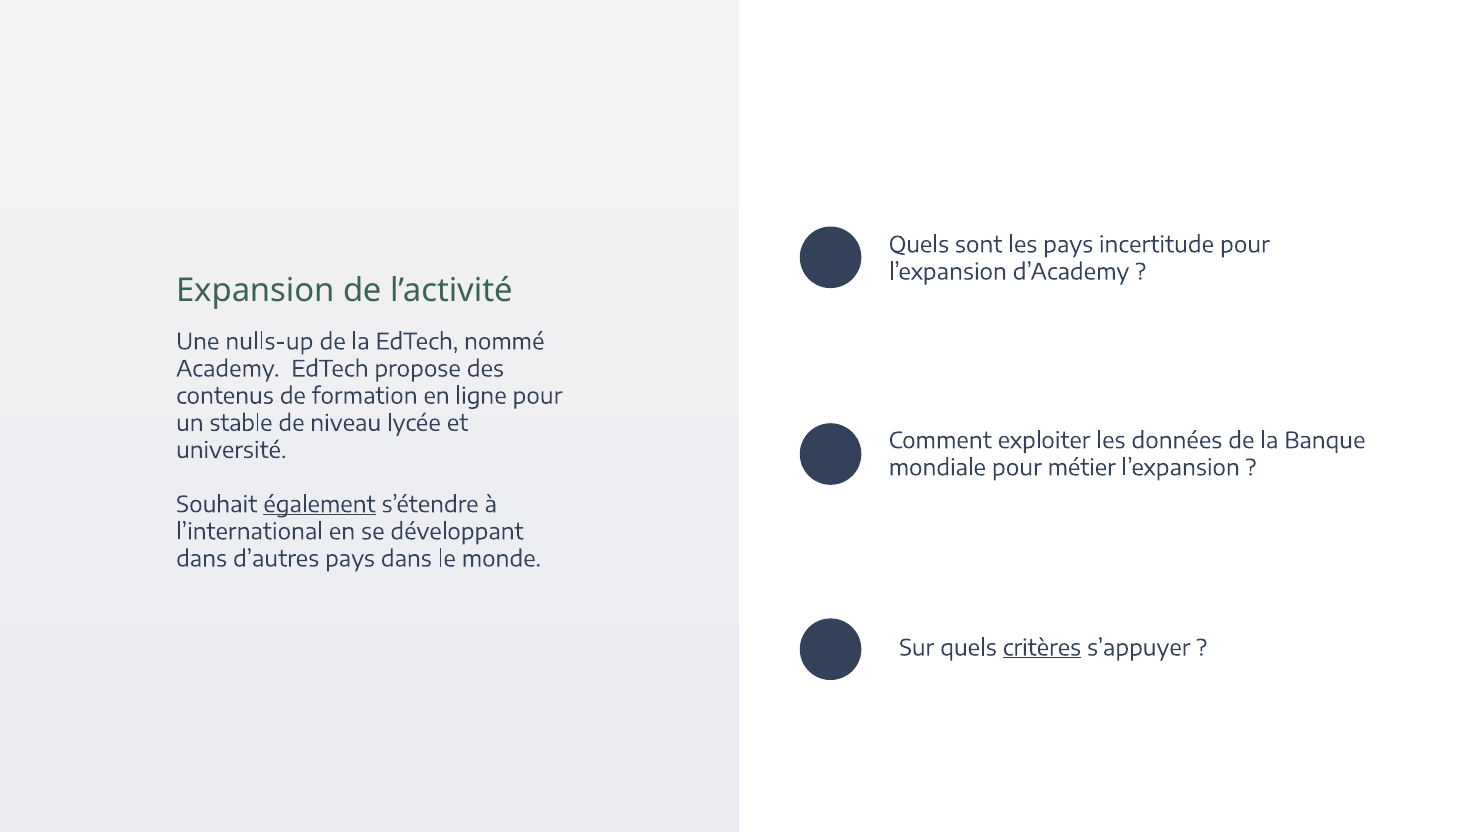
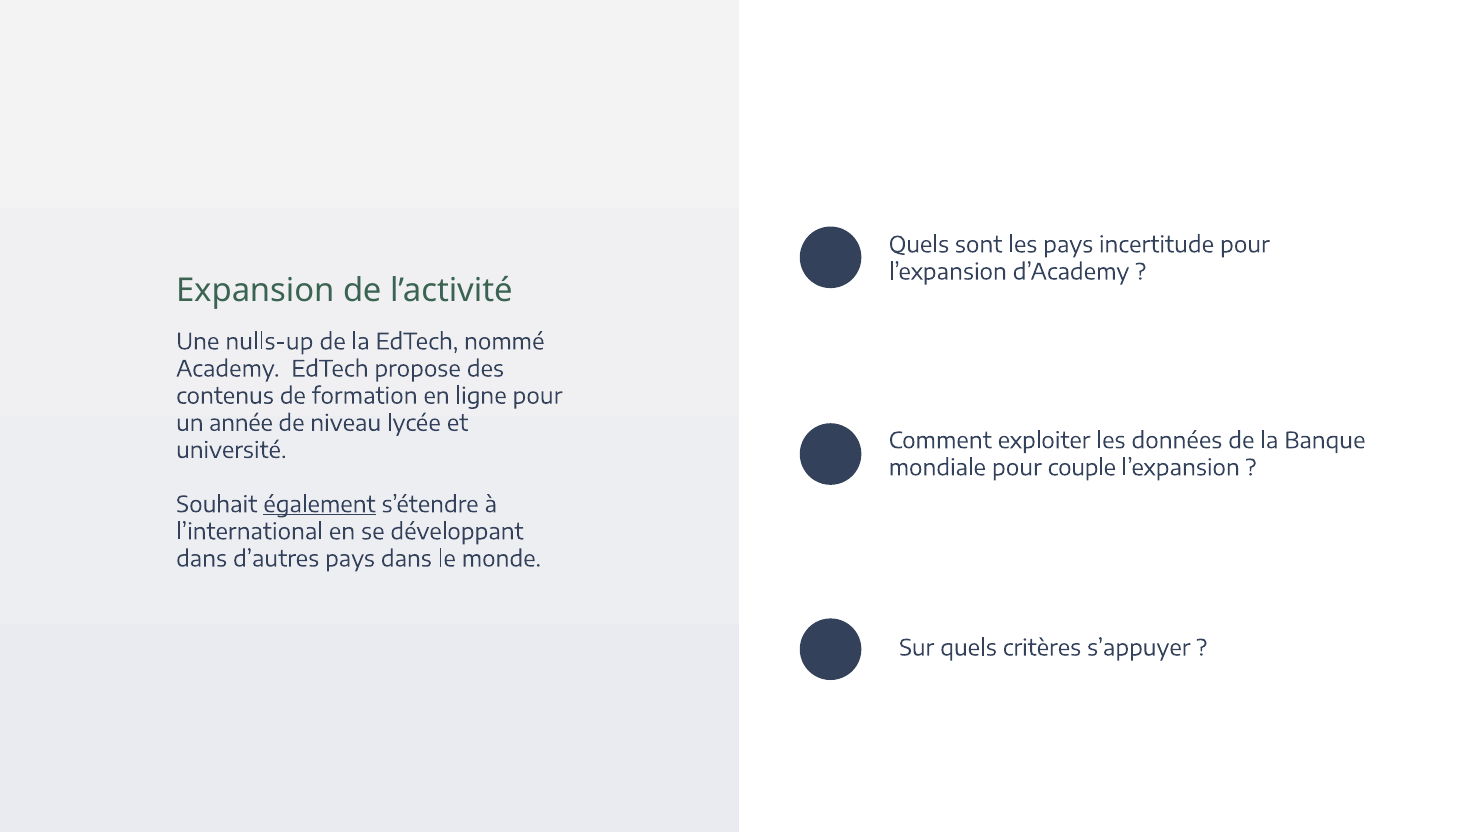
stable: stable -> année (241, 423)
métier: métier -> couple (1082, 468)
critères underline: present -> none (1042, 648)
